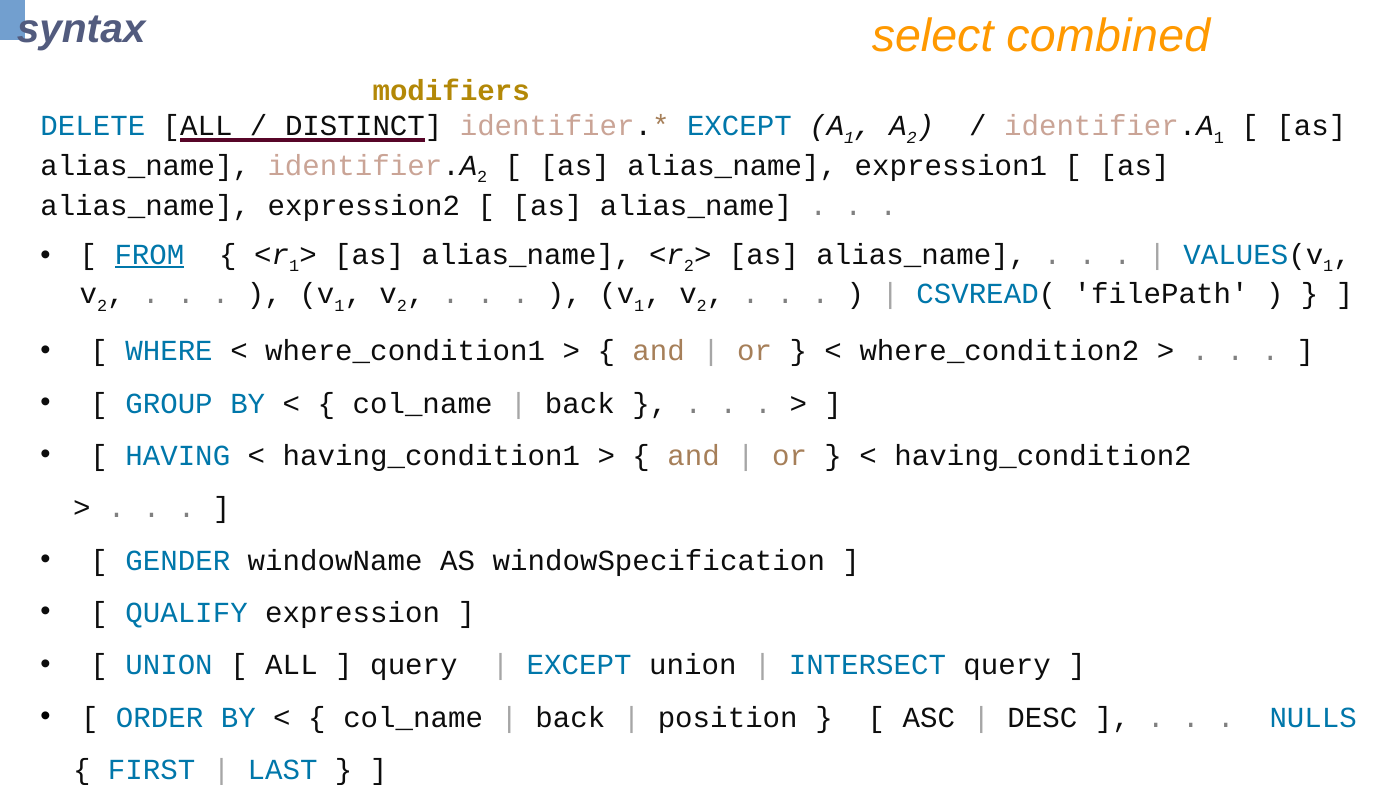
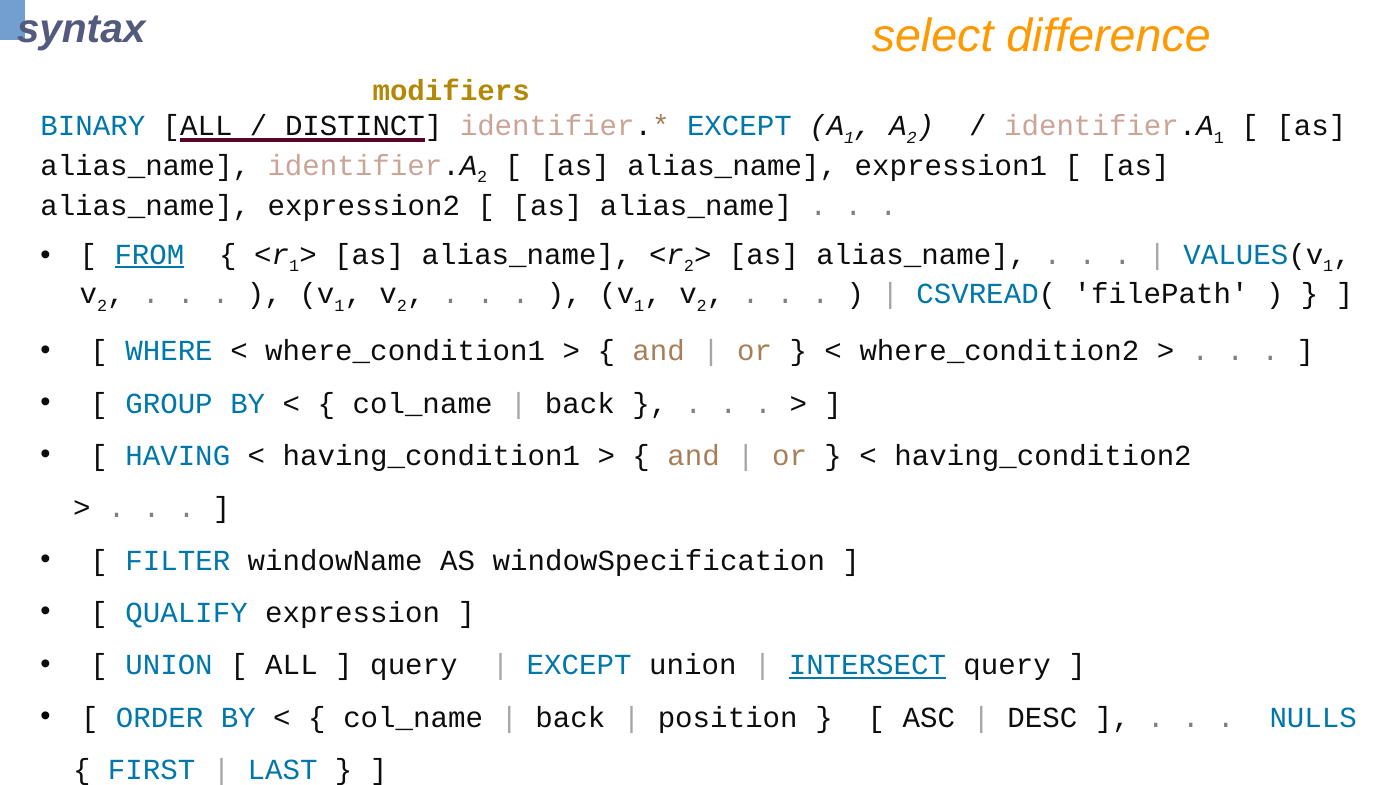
combined: combined -> difference (1108, 36)
DELETE: DELETE -> BINARY (93, 126)
GENDER: GENDER -> FILTER (178, 561)
INTERSECT underline: none -> present (867, 665)
